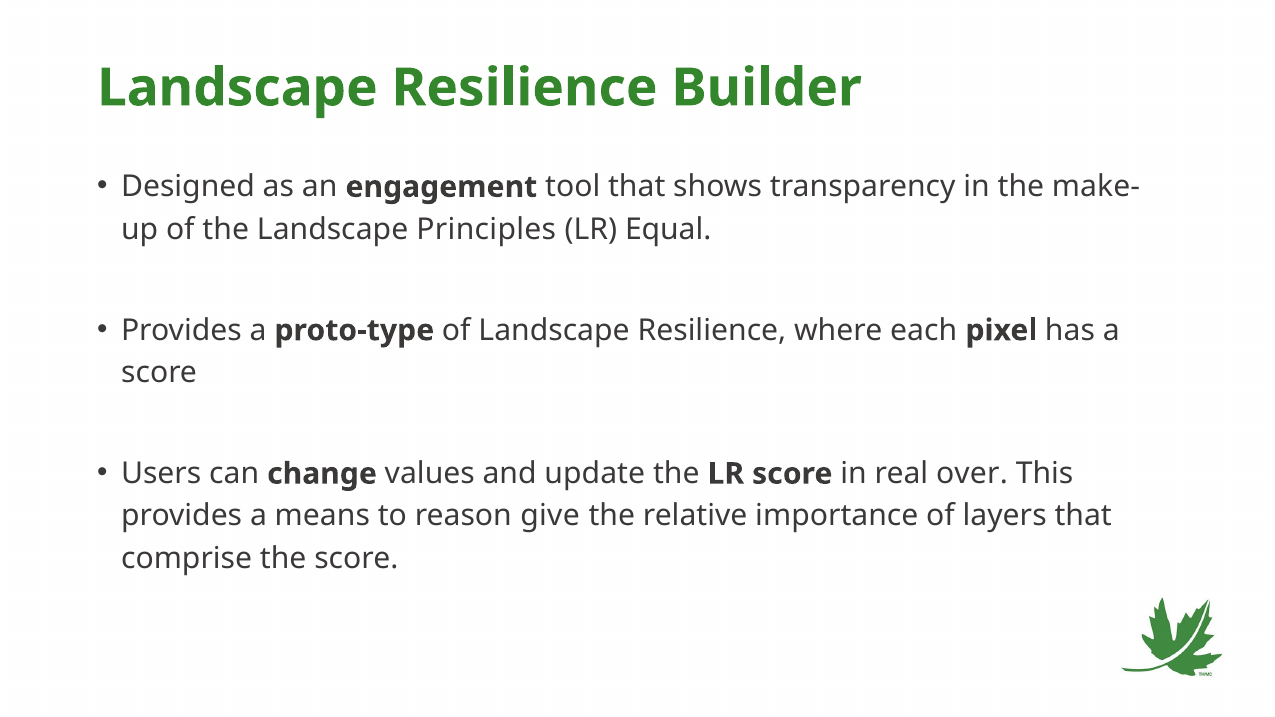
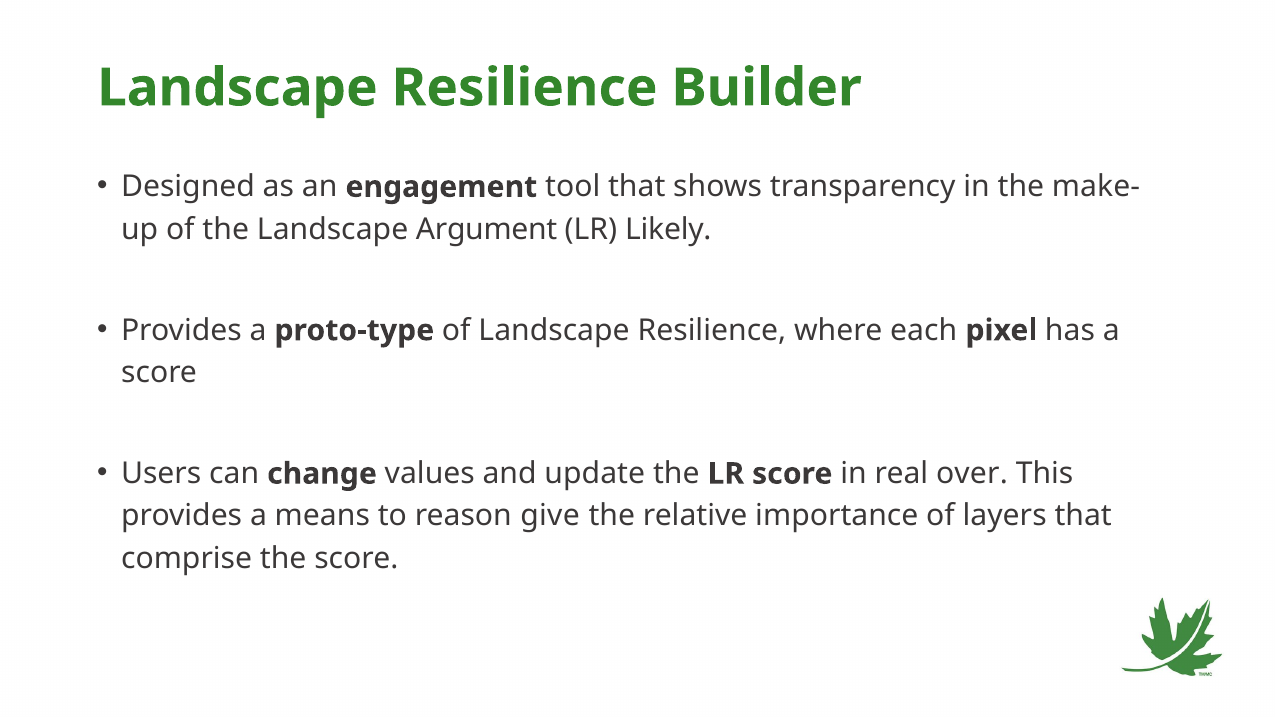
Principles: Principles -> Argument (487, 229)
Equal: Equal -> Likely (668, 229)
